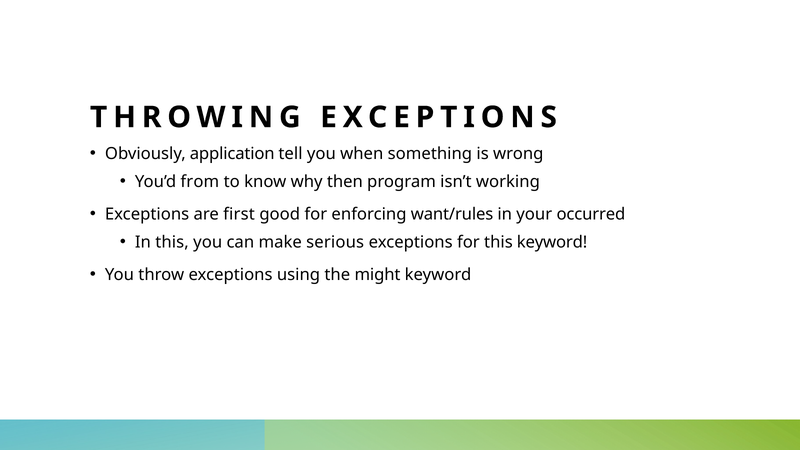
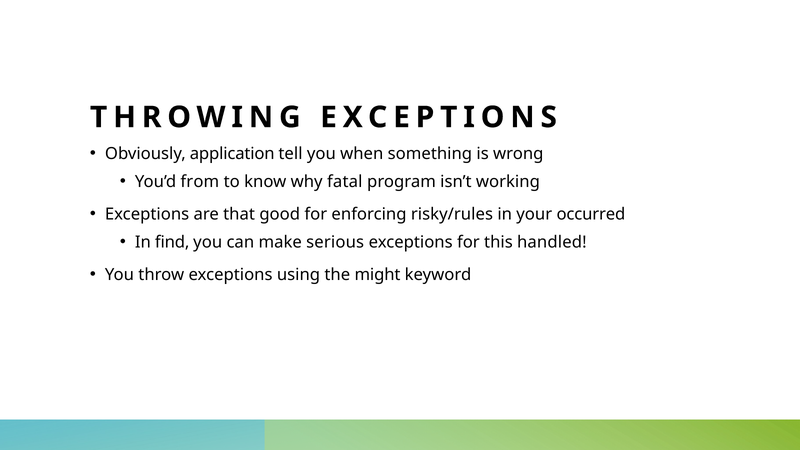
then: then -> fatal (345, 182)
first: first -> that (239, 214)
want/rules: want/rules -> risky/rules (452, 214)
In this: this -> find (172, 242)
this keyword: keyword -> handled (552, 242)
